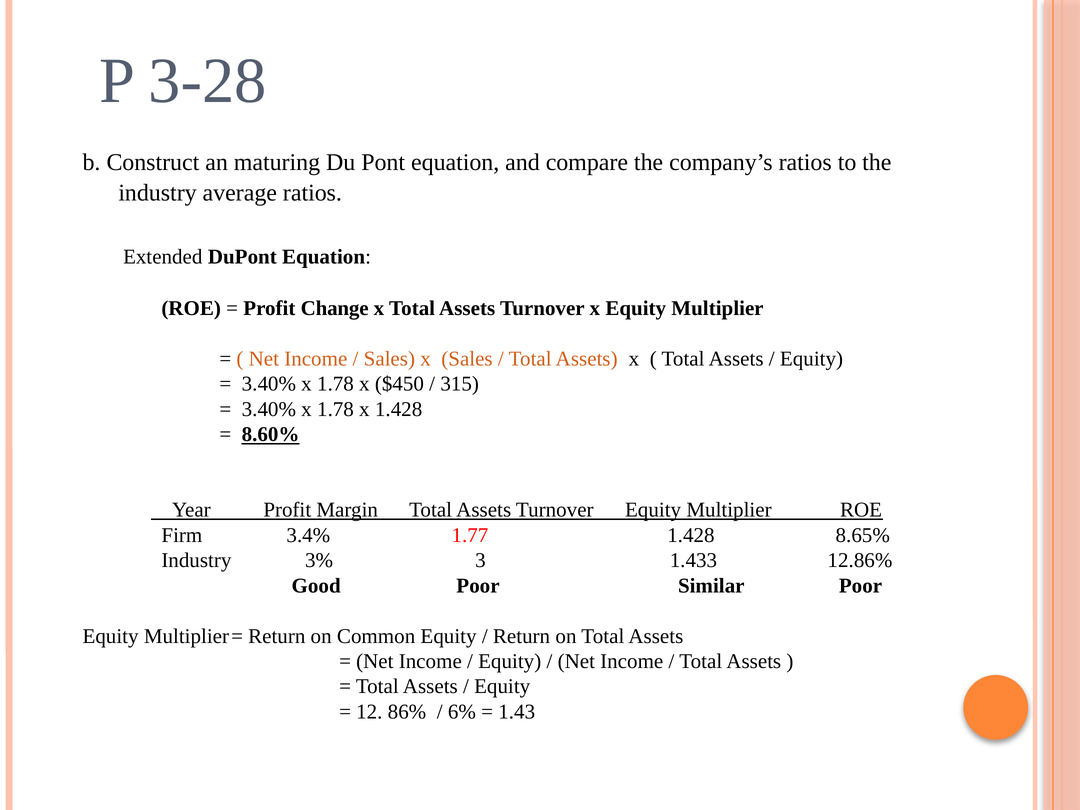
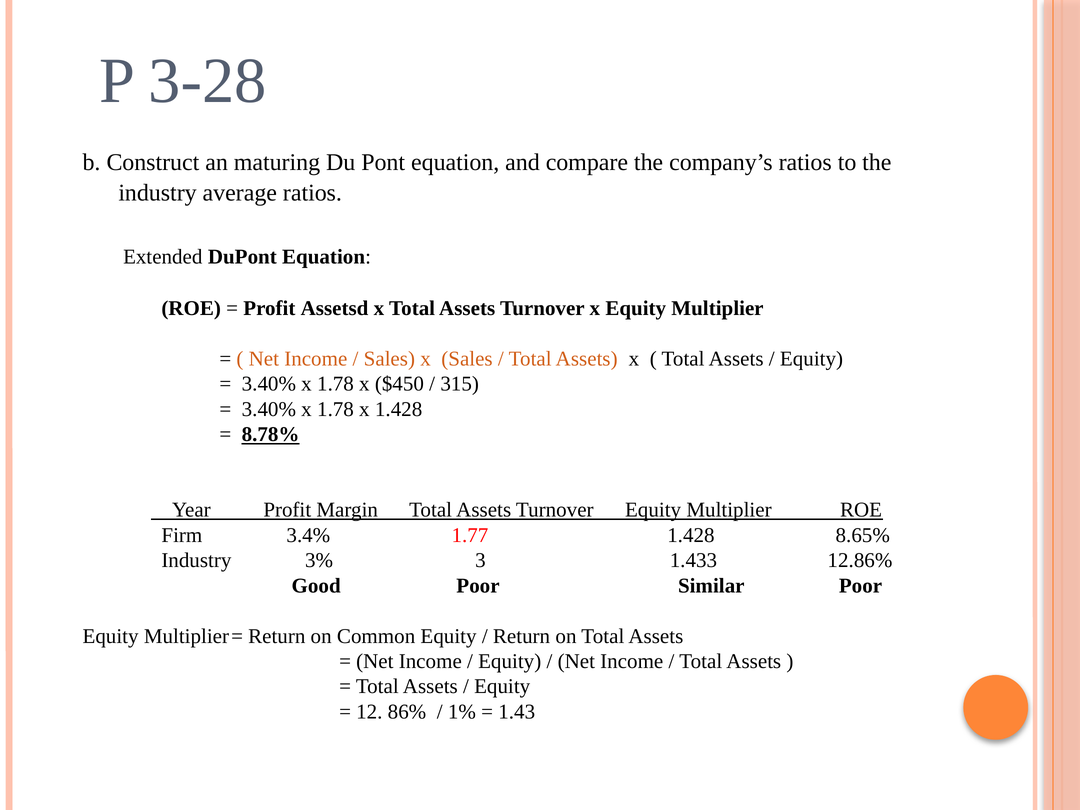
Change: Change -> Assetsd (335, 308)
8.60%: 8.60% -> 8.78% (271, 434)
6%: 6% -> 1% (462, 712)
